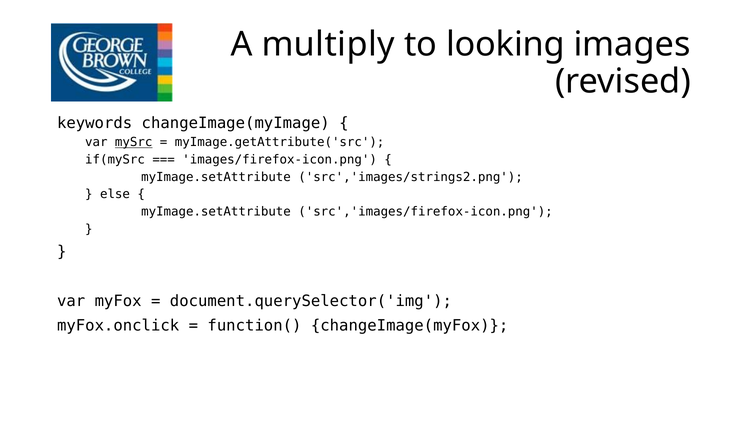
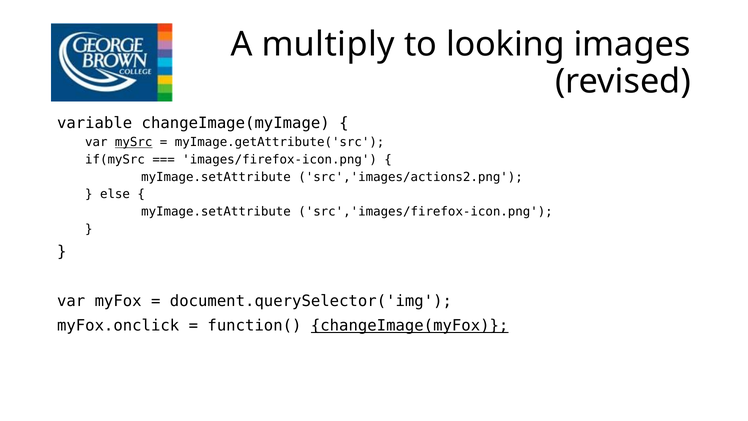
keywords: keywords -> variable (95, 123)
src','images/strings2.png: src','images/strings2.png -> src','images/actions2.png (411, 177)
changeImage(myFox underline: none -> present (410, 326)
